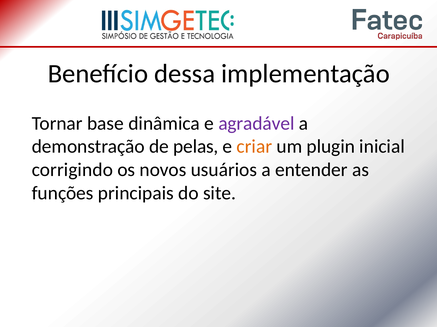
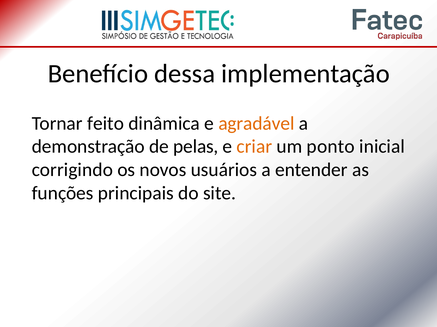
base: base -> feito (106, 124)
agradável colour: purple -> orange (256, 124)
plugin: plugin -> ponto (331, 147)
